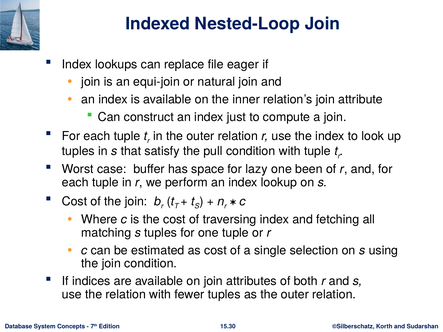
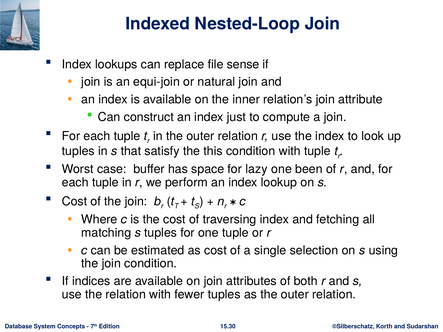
eager: eager -> sense (243, 64)
pull: pull -> this (213, 151)
